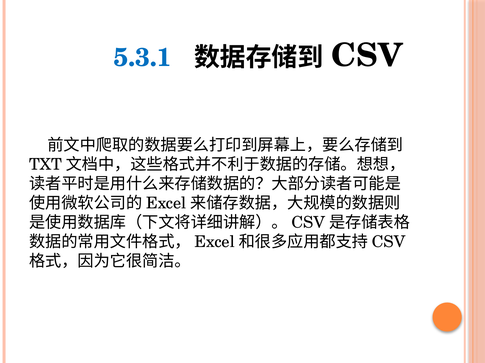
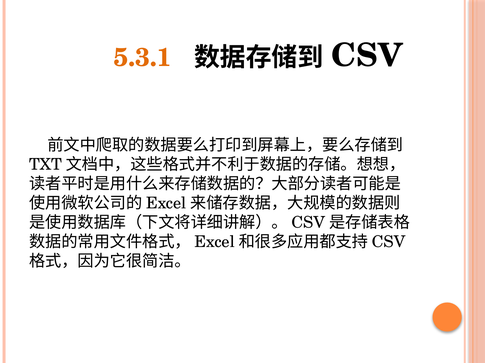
5.3.1 colour: blue -> orange (143, 58)
